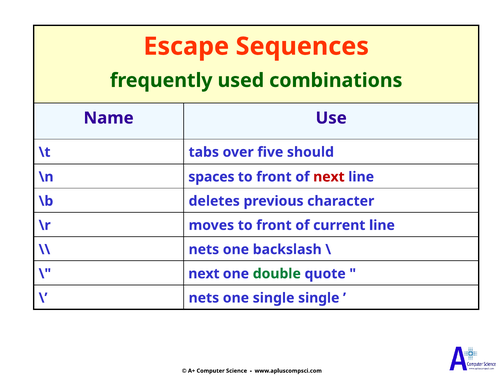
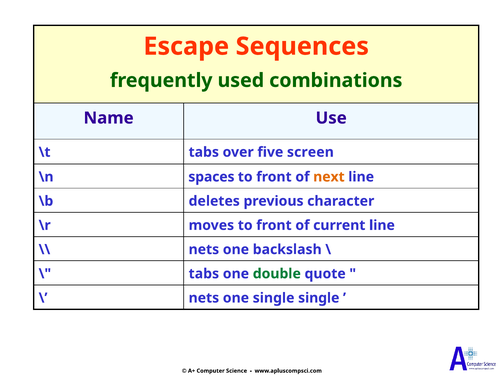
should: should -> screen (310, 152)
next colour: red -> orange (329, 177)
next: next -> tabs (204, 274)
